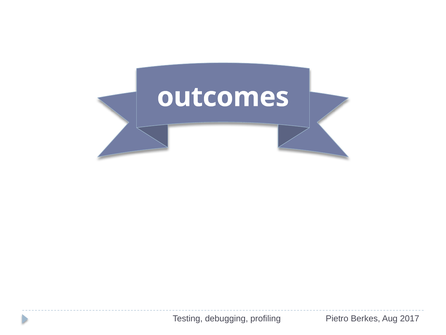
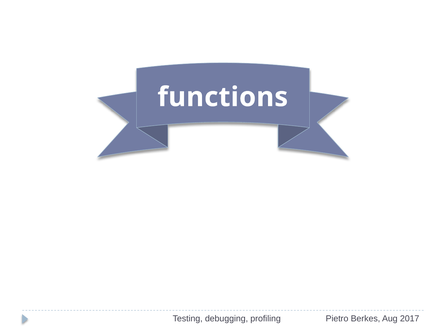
outcomes: outcomes -> functions (223, 97)
